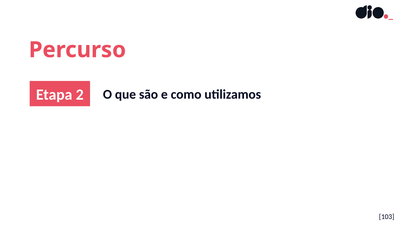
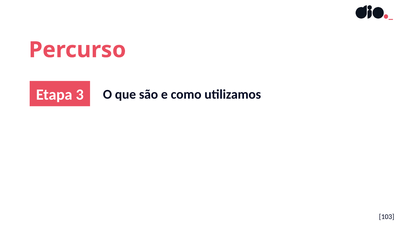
2: 2 -> 3 (80, 95)
